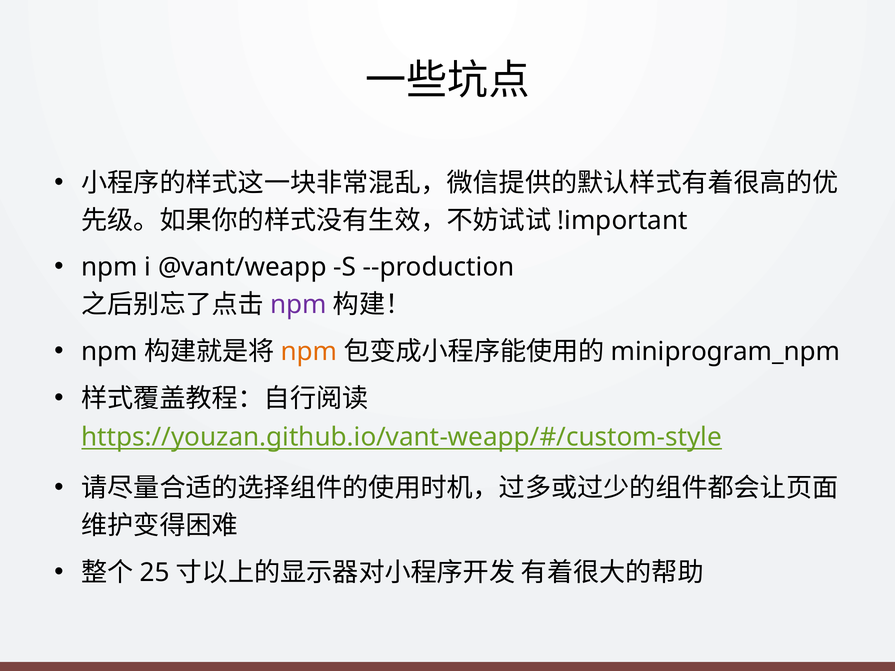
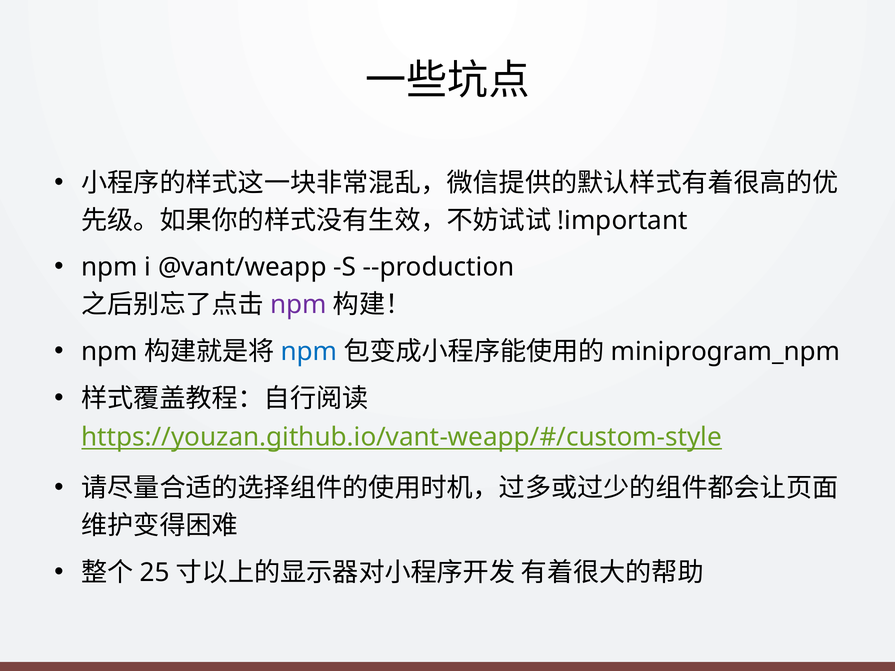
npm colour: orange -> blue (309, 352)
